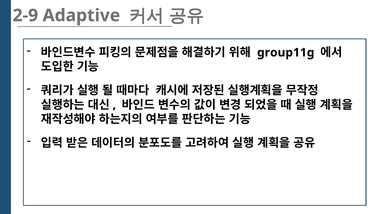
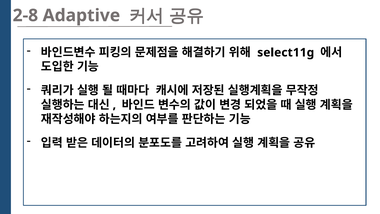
2-9: 2-9 -> 2-8 (25, 15)
group11g: group11g -> select11g (286, 52)
